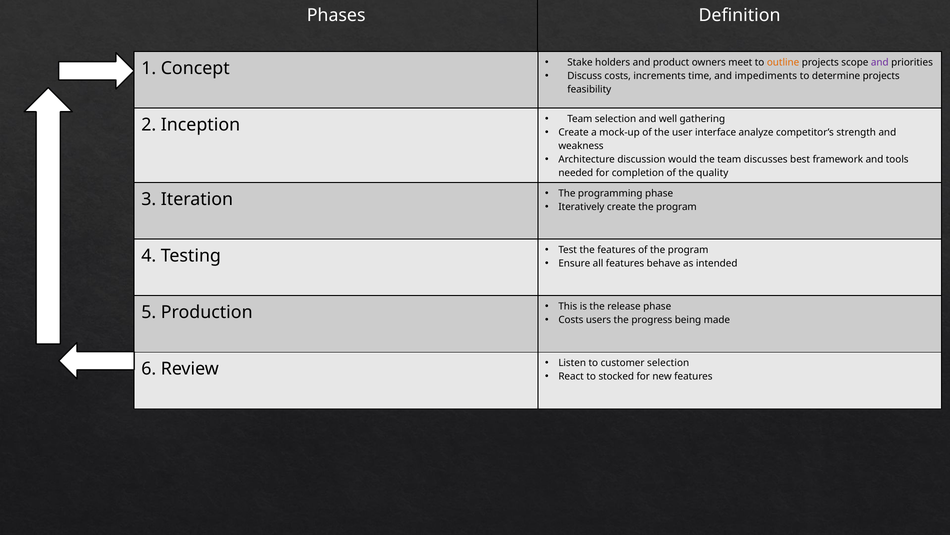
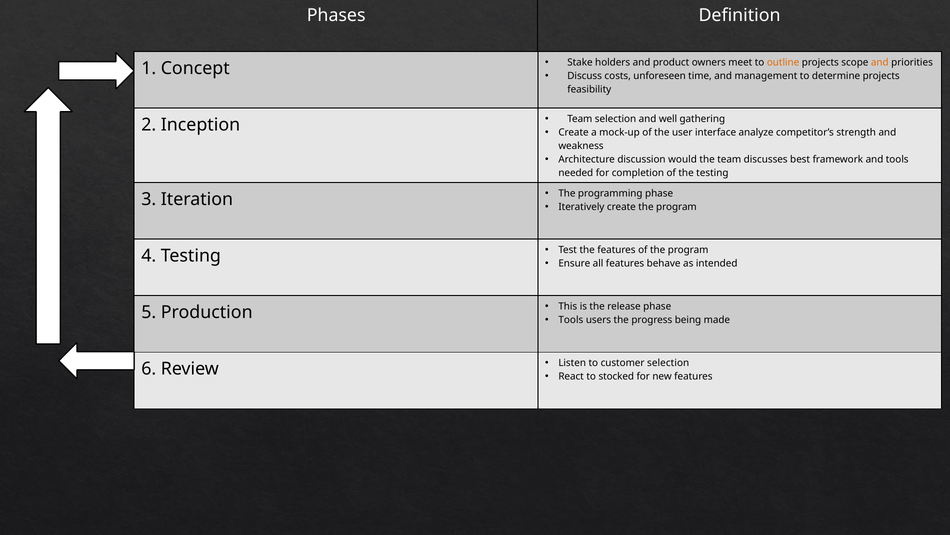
and colour: purple -> orange (880, 62)
increments: increments -> unforeseen (660, 76)
impediments: impediments -> management (766, 76)
the quality: quality -> testing (712, 173)
Costs: Costs -> Tools (571, 320)
